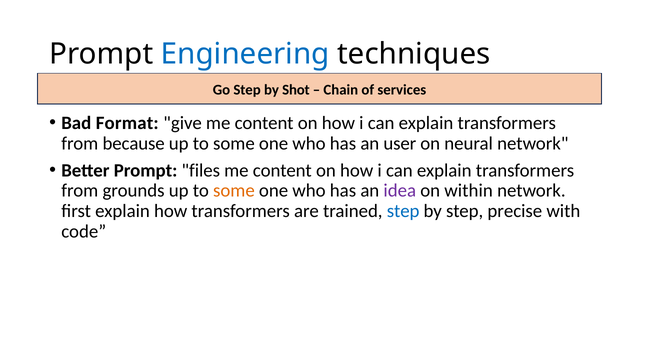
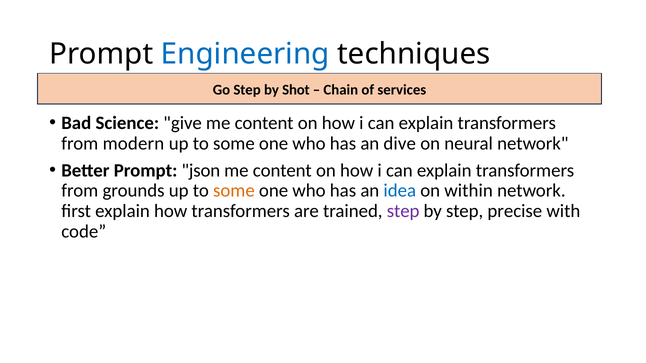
Format: Format -> Science (127, 123)
because: because -> modern (133, 143)
user: user -> dive (400, 143)
files: files -> json (201, 171)
idea colour: purple -> blue (400, 191)
step colour: blue -> purple (403, 211)
